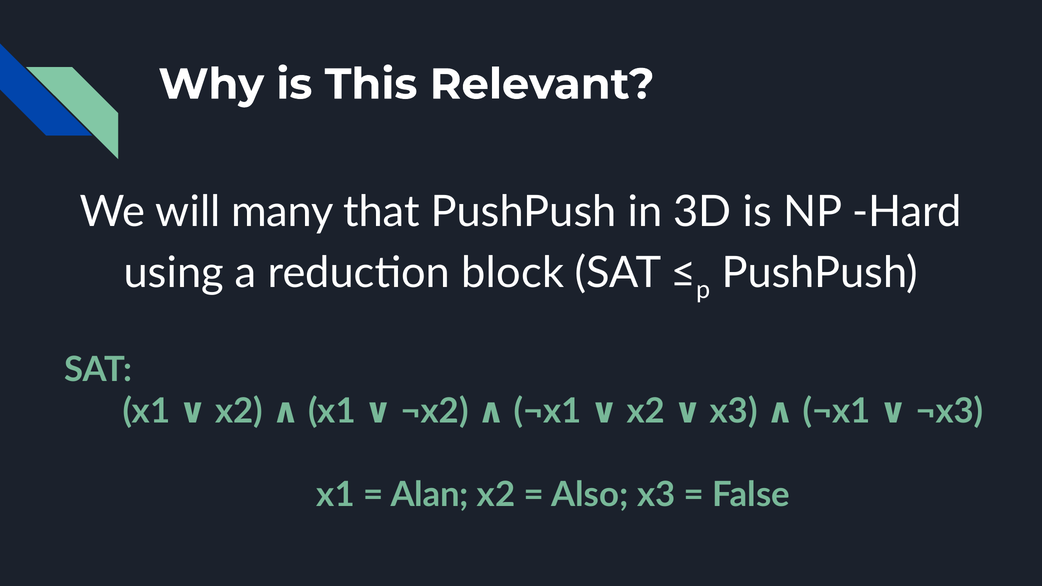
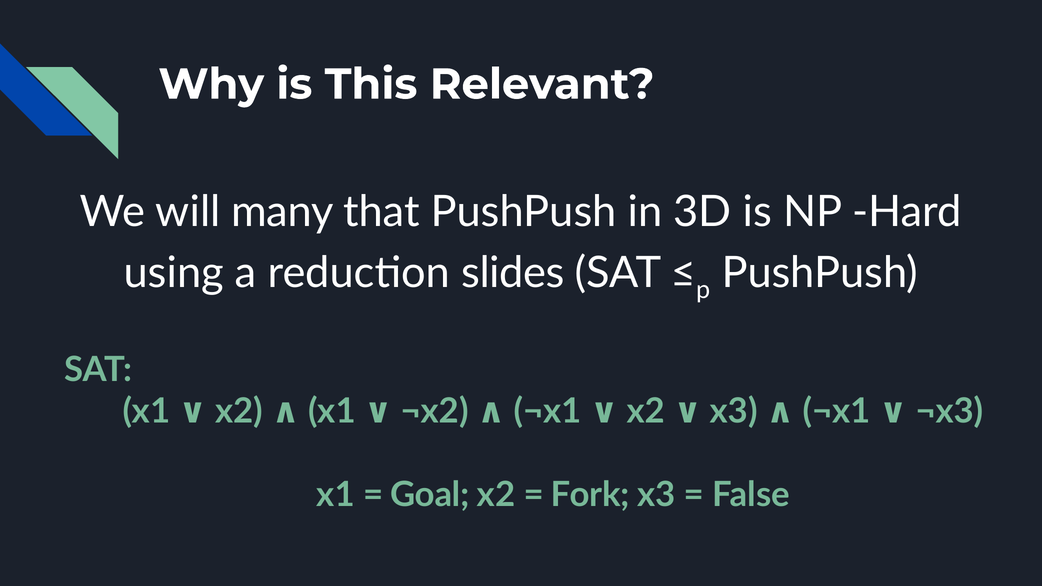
block: block -> slides (513, 273)
Alan: Alan -> Goal (430, 495)
Also: Also -> Fork (590, 495)
